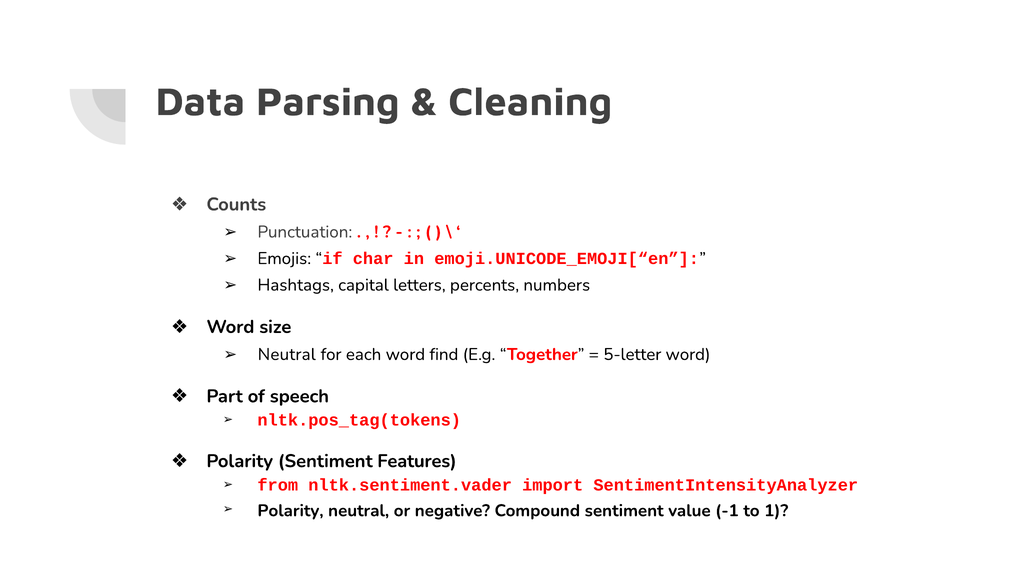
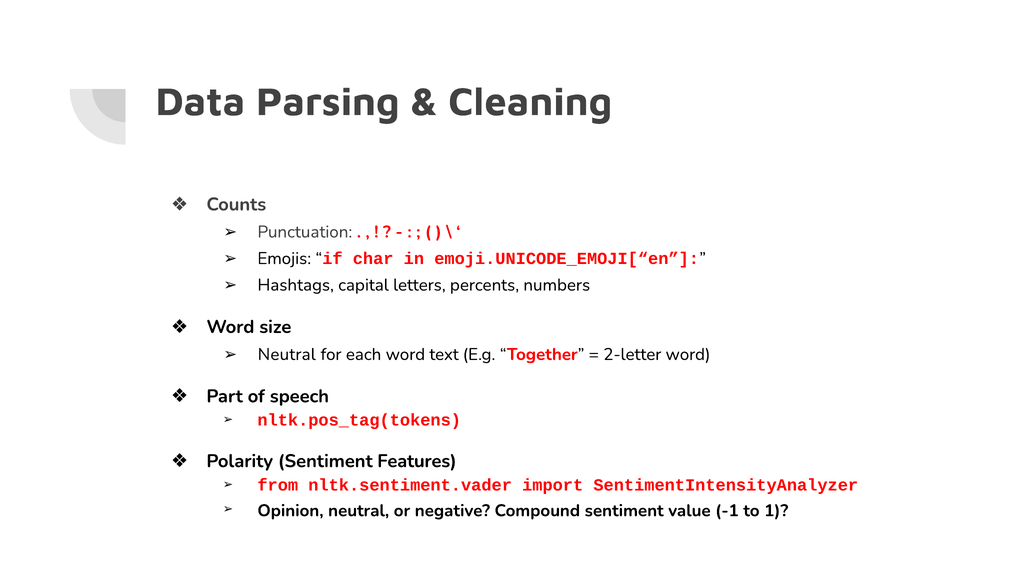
find: find -> text (444, 355)
5-letter: 5-letter -> 2-letter (632, 355)
Polarity: Polarity -> Opinion (290, 511)
